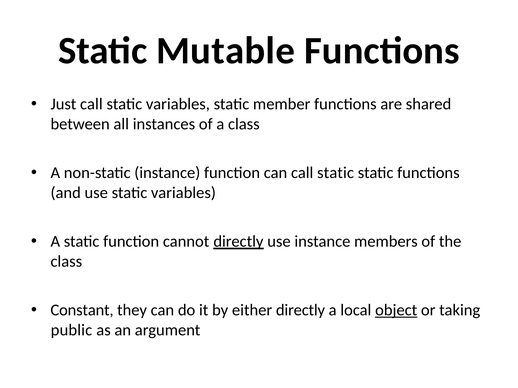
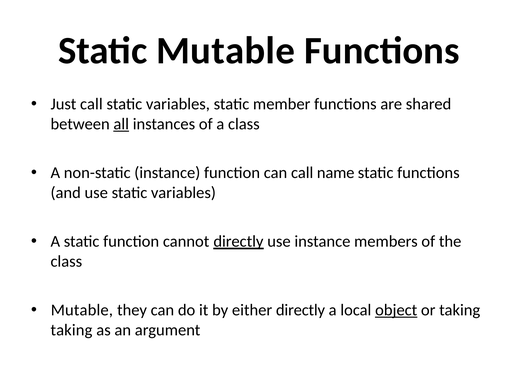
all underline: none -> present (121, 124)
can call static: static -> name (336, 173)
Constant: Constant -> Mutable (82, 311)
public: public -> taking (71, 330)
